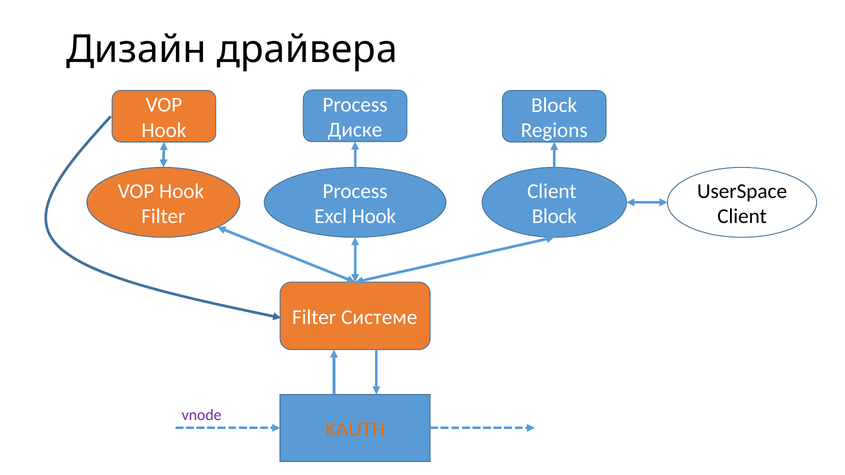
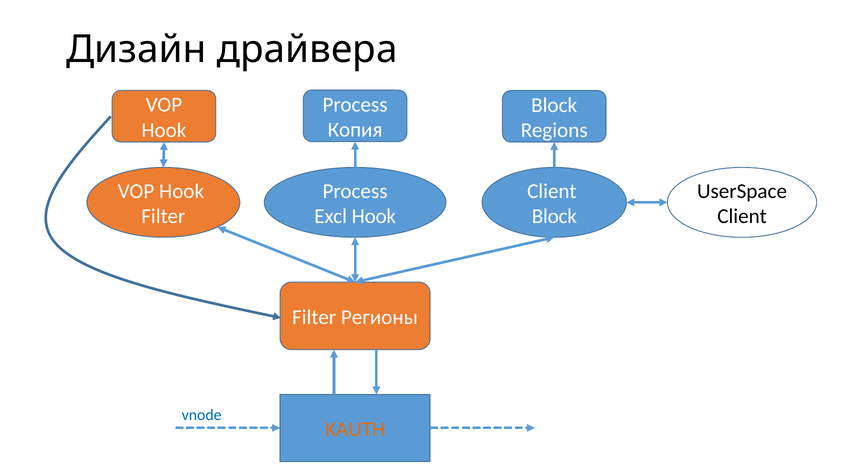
Диске: Диске -> Копия (355, 130)
Системе: Системе -> Регионы (379, 318)
vnode colour: purple -> blue (202, 415)
